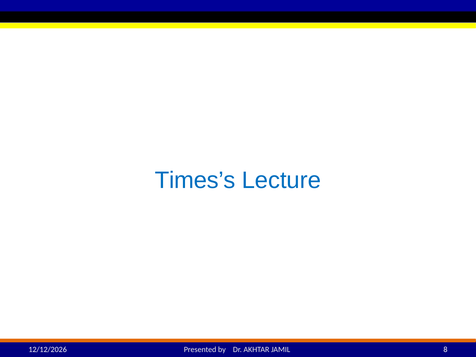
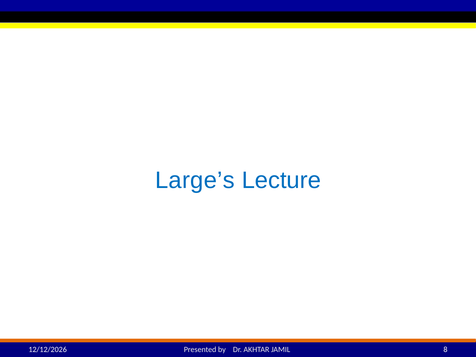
Times’s: Times’s -> Large’s (195, 180)
